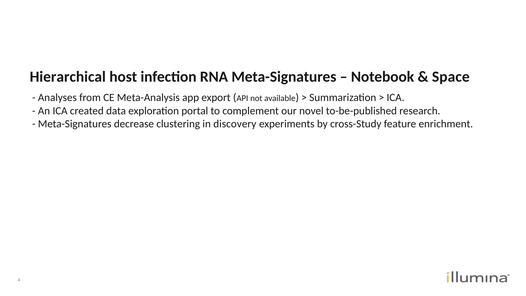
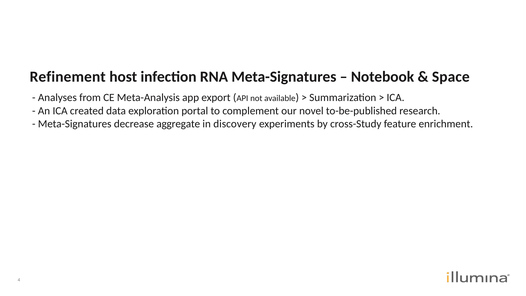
Hierarchical: Hierarchical -> Refinement (68, 77)
clustering: clustering -> aggregate (178, 124)
